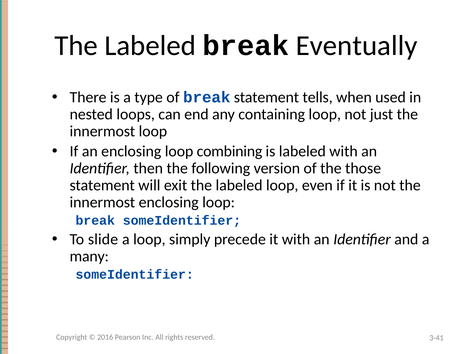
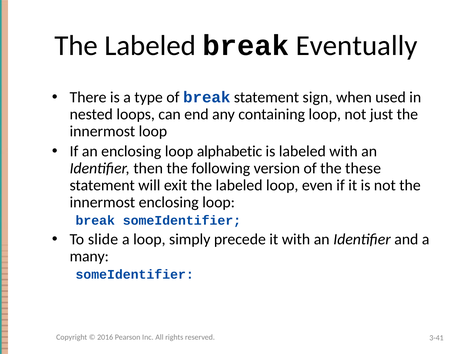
tells: tells -> sign (318, 97)
combining: combining -> alphabetic (230, 151)
those: those -> these (363, 168)
